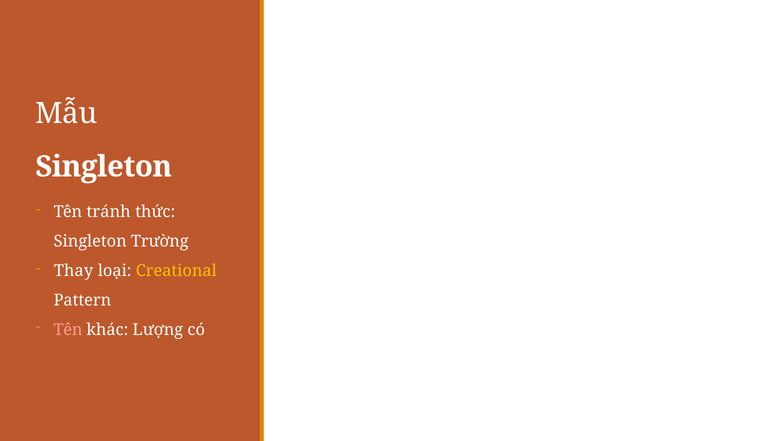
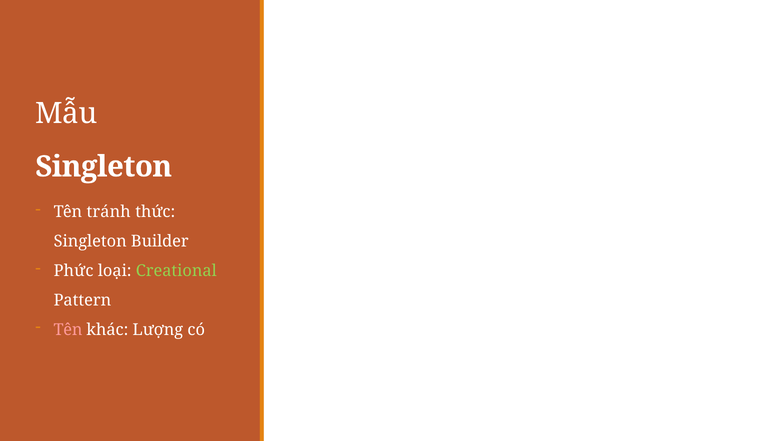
Trường: Trường -> Builder (160, 241)
Thay: Thay -> Phức (74, 271)
Creational colour: yellow -> light green (176, 271)
